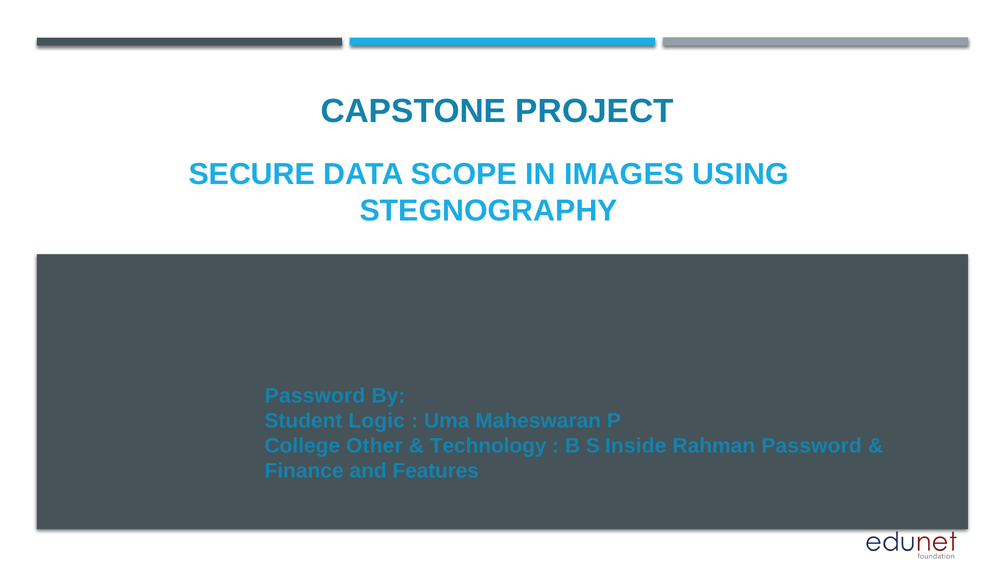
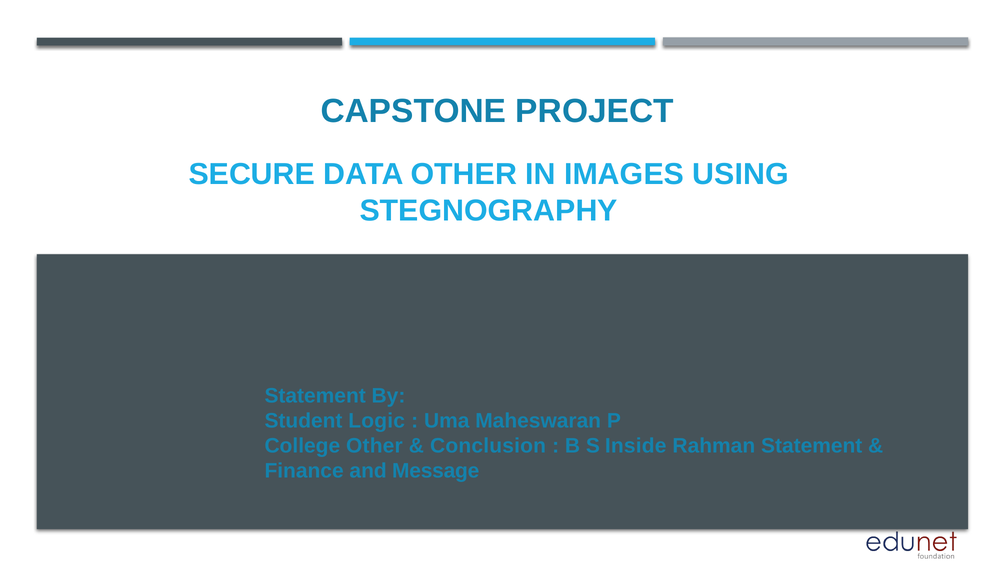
DATA SCOPE: SCOPE -> OTHER (464, 174)
Password: Password -> Statement (315, 396)
Technology: Technology -> Conclusion (488, 446)
Rahman Password: Password -> Statement (812, 446)
Features: Features -> Message (436, 471)
